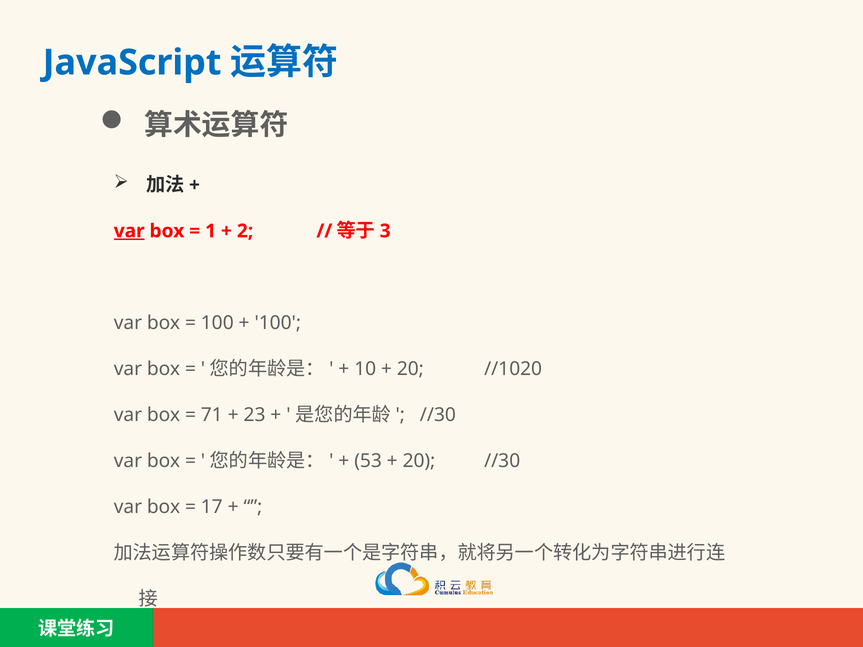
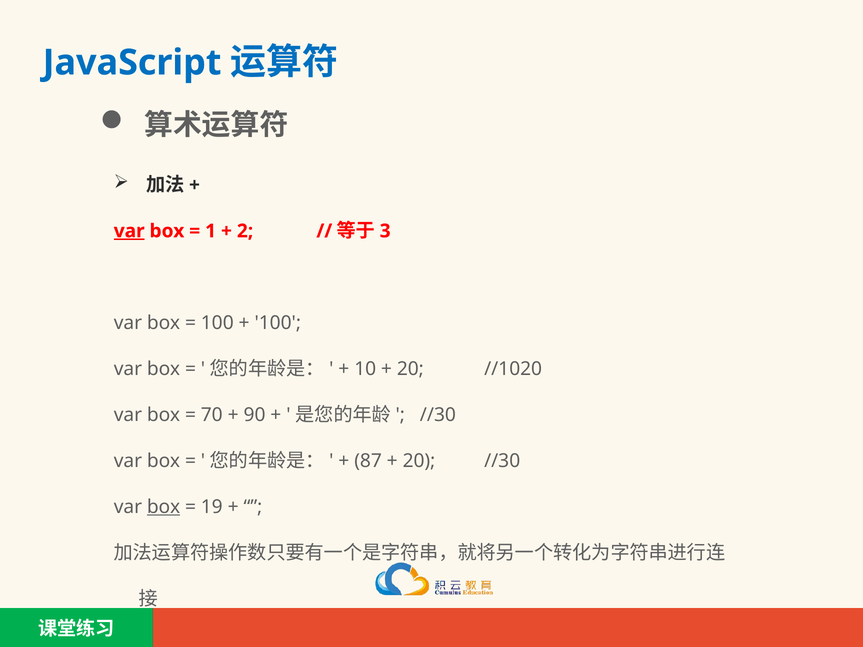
71: 71 -> 70 (212, 415)
23: 23 -> 90 (255, 415)
53: 53 -> 87 (368, 461)
box underline: none -> present (164, 507)
17: 17 -> 19 (212, 507)
